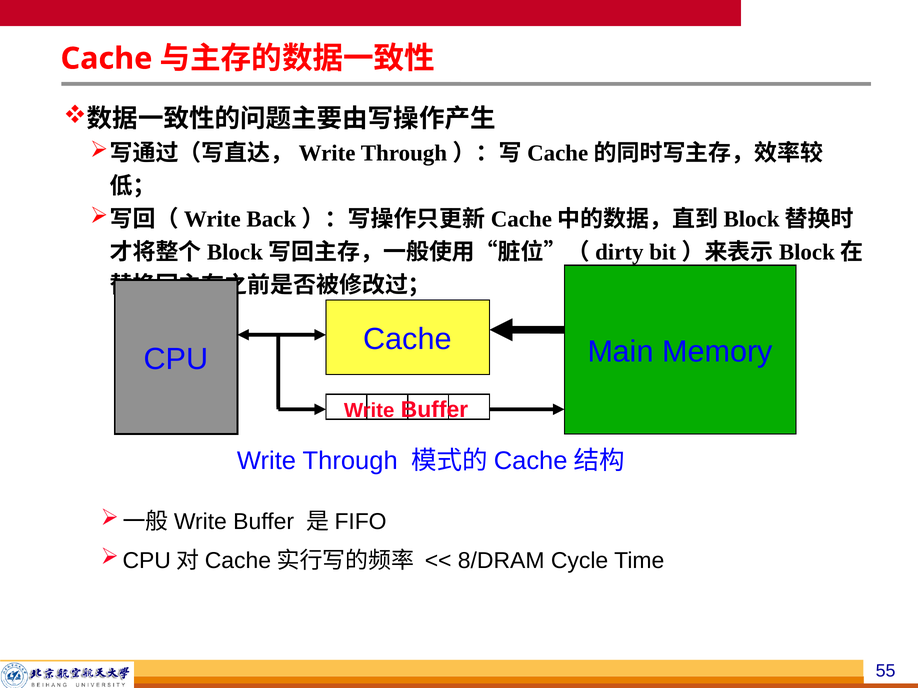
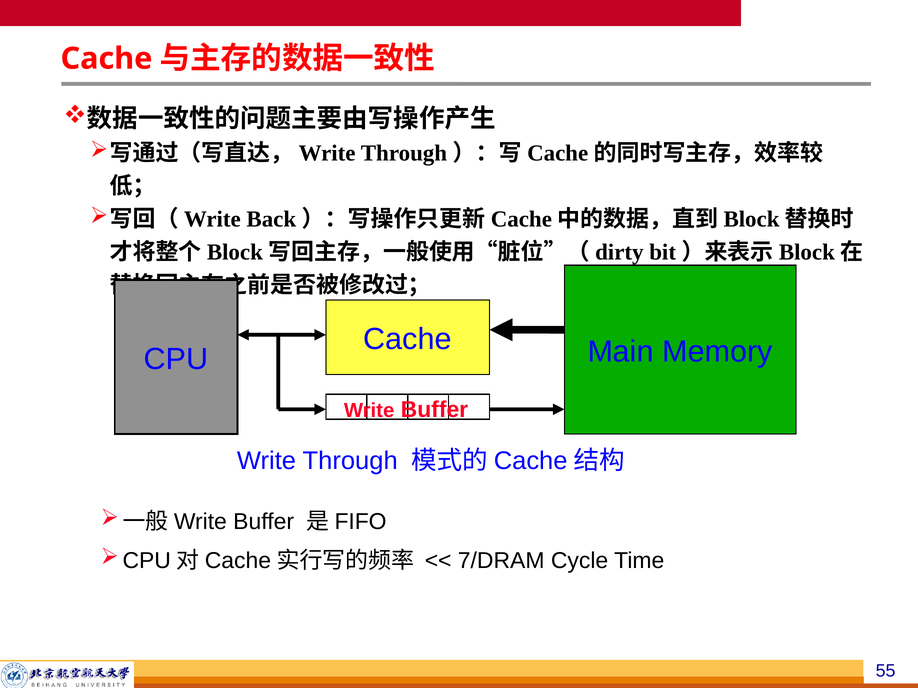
8/DRAM: 8/DRAM -> 7/DRAM (501, 561)
